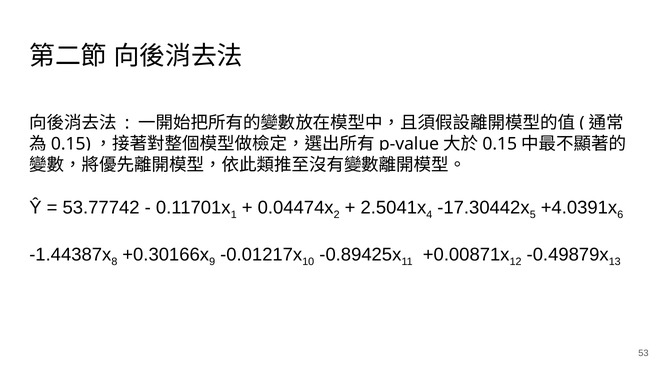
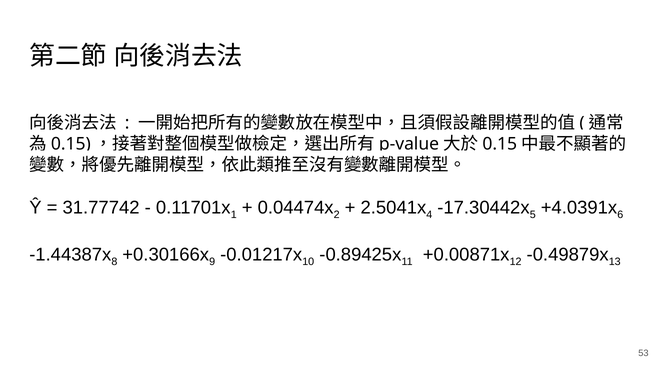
53.77742: 53.77742 -> 31.77742 (101, 208)
